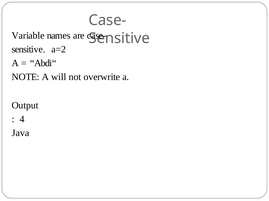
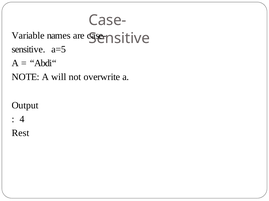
a=2: a=2 -> a=5 (59, 49)
Java: Java -> Rest (20, 133)
